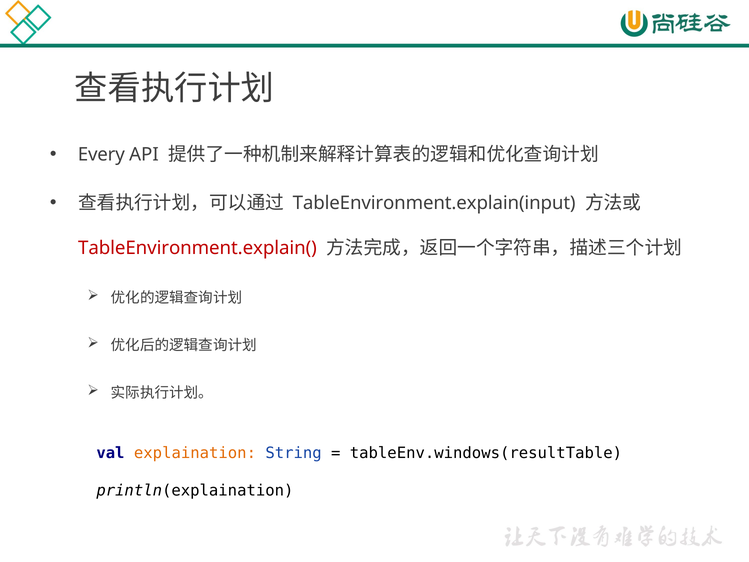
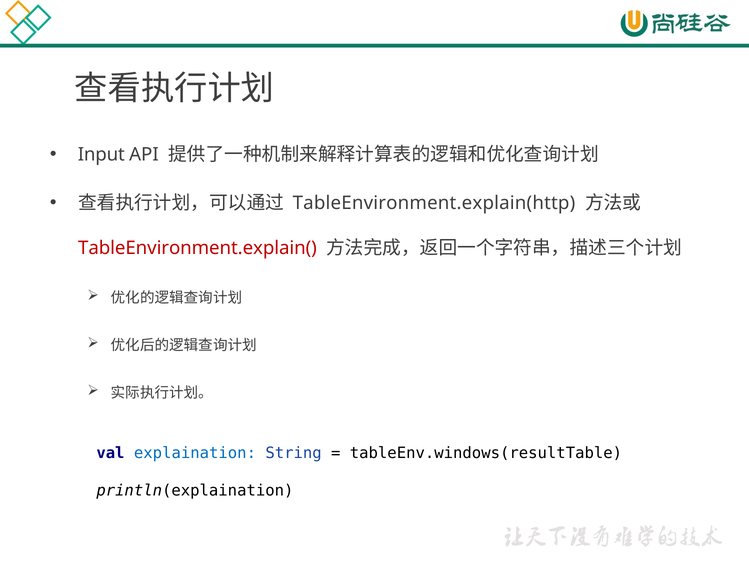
Every: Every -> Input (101, 154)
TableEnvironment.explain(input: TableEnvironment.explain(input -> TableEnvironment.explain(http (434, 203)
explaination colour: orange -> blue (195, 453)
